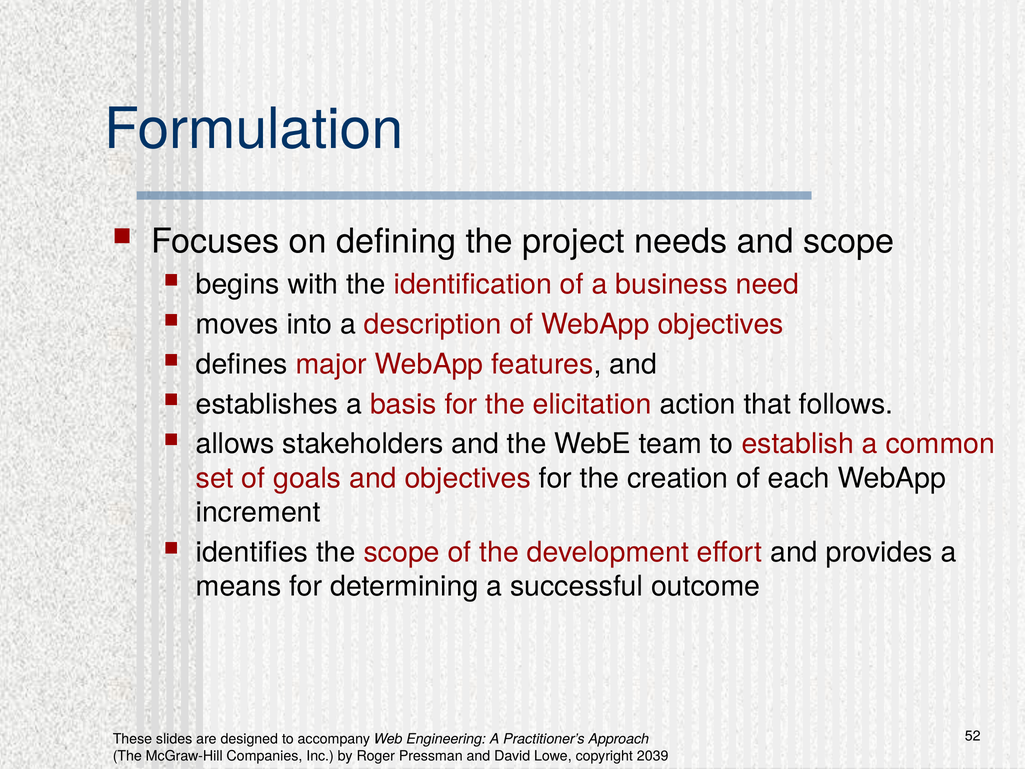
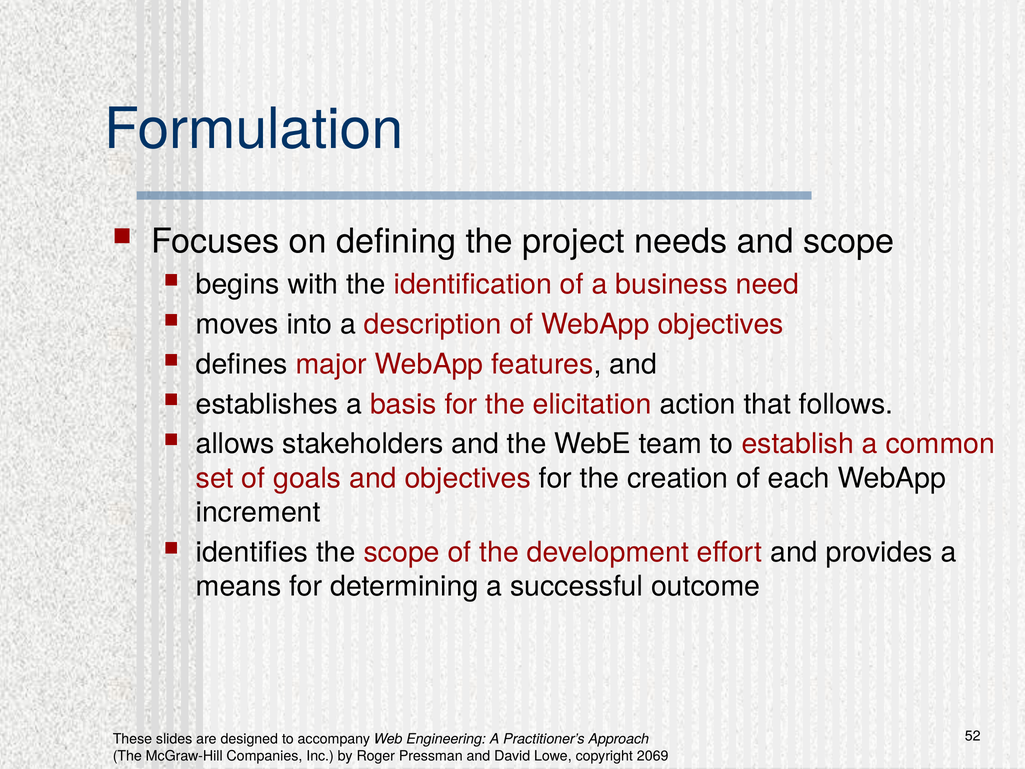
2039: 2039 -> 2069 (653, 756)
